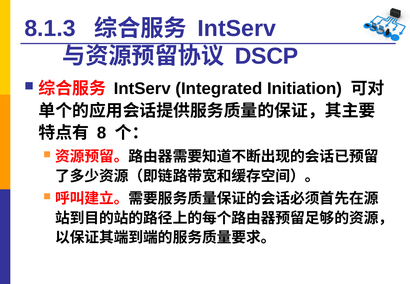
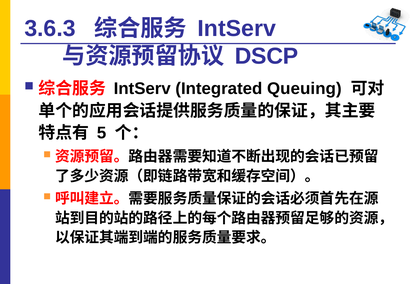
8.1.3: 8.1.3 -> 3.6.3 (50, 28)
Initiation: Initiation -> Queuing (304, 89)
8: 8 -> 5 (102, 133)
